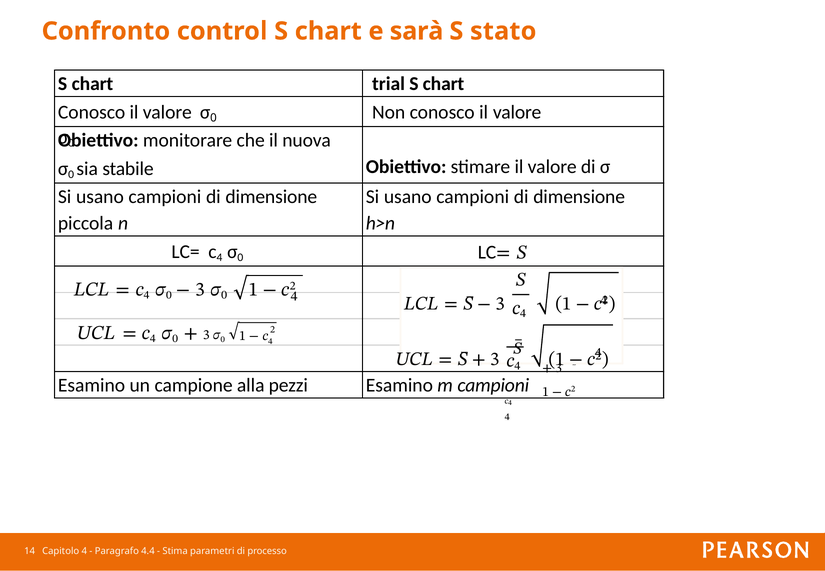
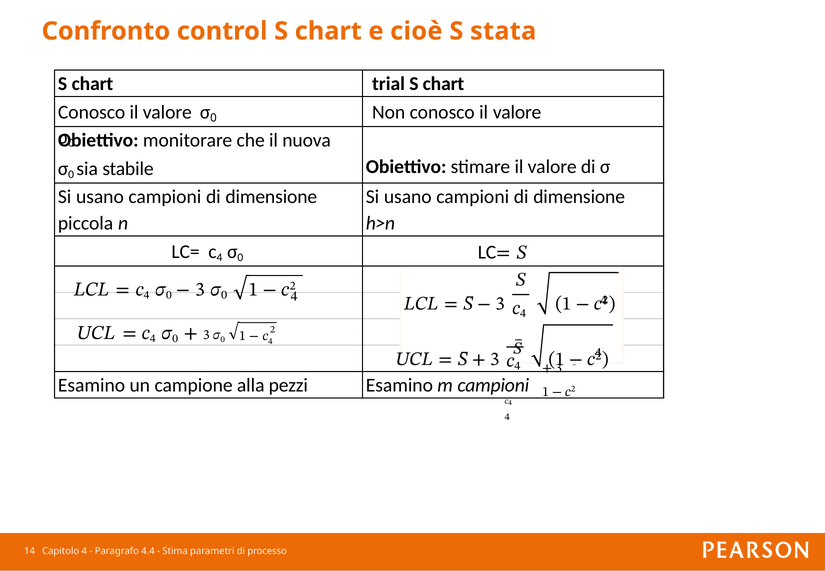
sarà: sarà -> cioè (416, 31)
stato: stato -> stata (503, 31)
